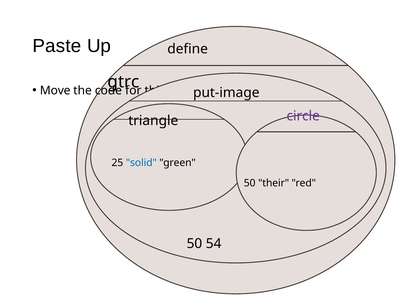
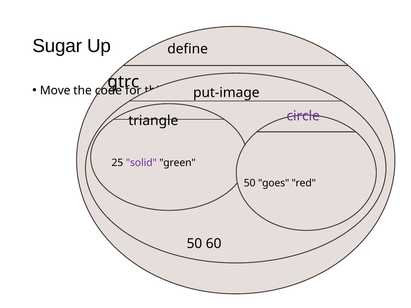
Paste: Paste -> Sugar (57, 46)
solid colour: blue -> purple (141, 163)
their: their -> goes (274, 183)
54: 54 -> 60 (214, 244)
